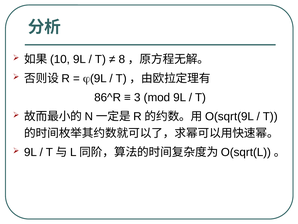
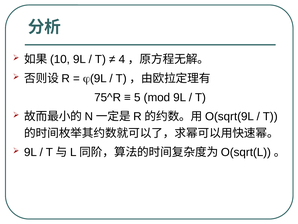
8: 8 -> 4 (122, 59)
86^R: 86^R -> 75^R (108, 97)
3: 3 -> 5 (137, 97)
